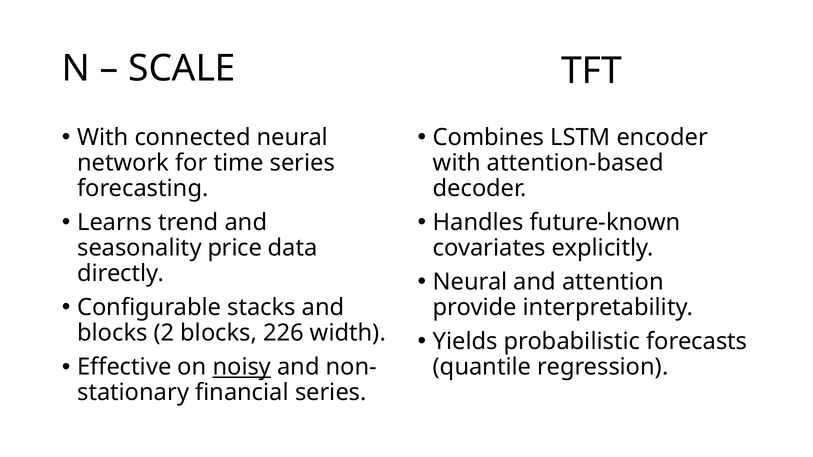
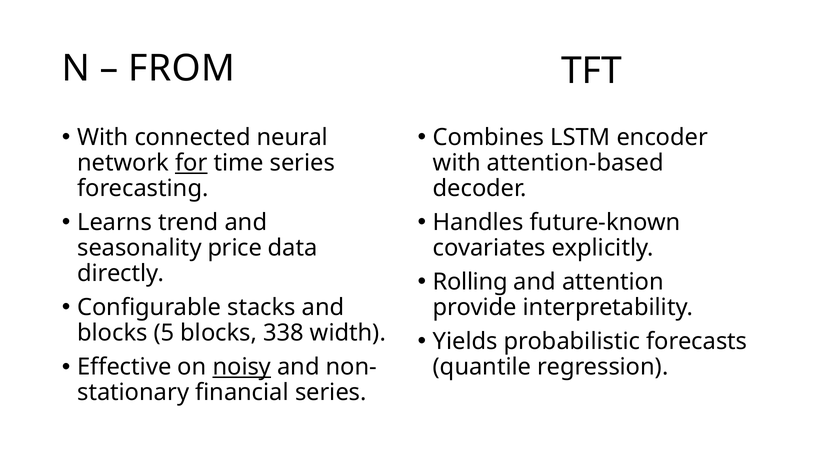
SCALE: SCALE -> FROM (182, 68)
for underline: none -> present (191, 163)
Neural: Neural -> Rolling (470, 282)
2: 2 -> 5 (164, 333)
226: 226 -> 338 (284, 333)
